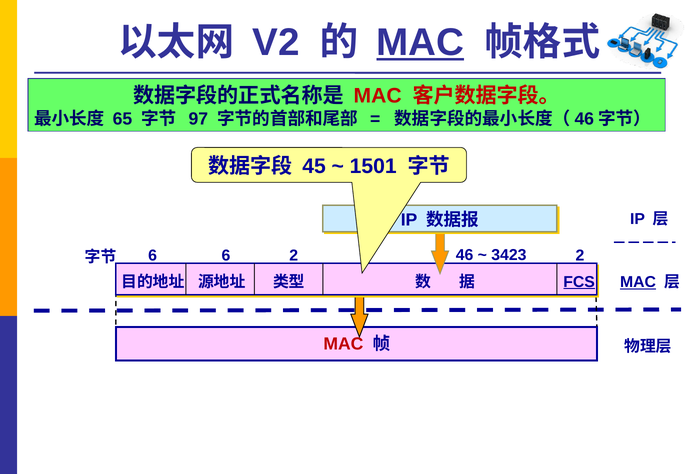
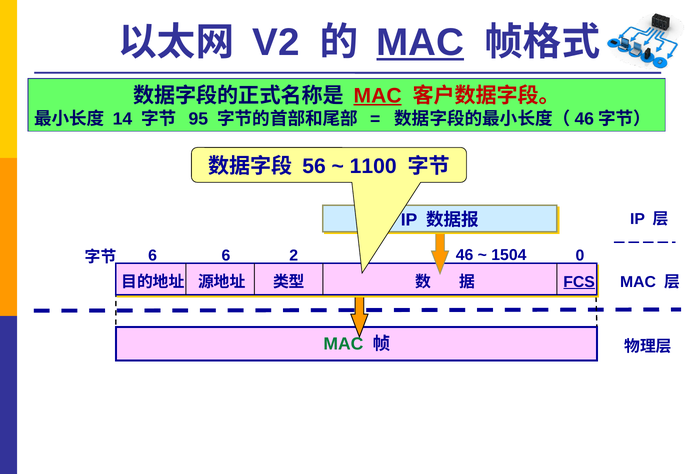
MAC underline: none -> present (378, 96)
65: 65 -> 14 (122, 119)
97: 97 -> 95 (198, 119)
45: 45 -> 56 (314, 166)
1501: 1501 -> 1100 (373, 166)
2: 2 -> 0 (580, 256)
3423: 3423 -> 1504 (509, 255)
MAC underline: present -> none (638, 282)
MAC colour: red -> green (343, 344)
